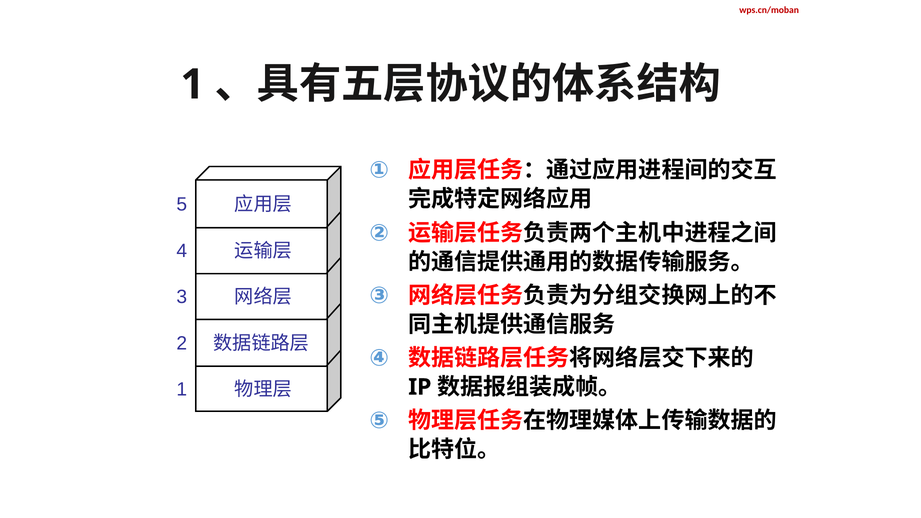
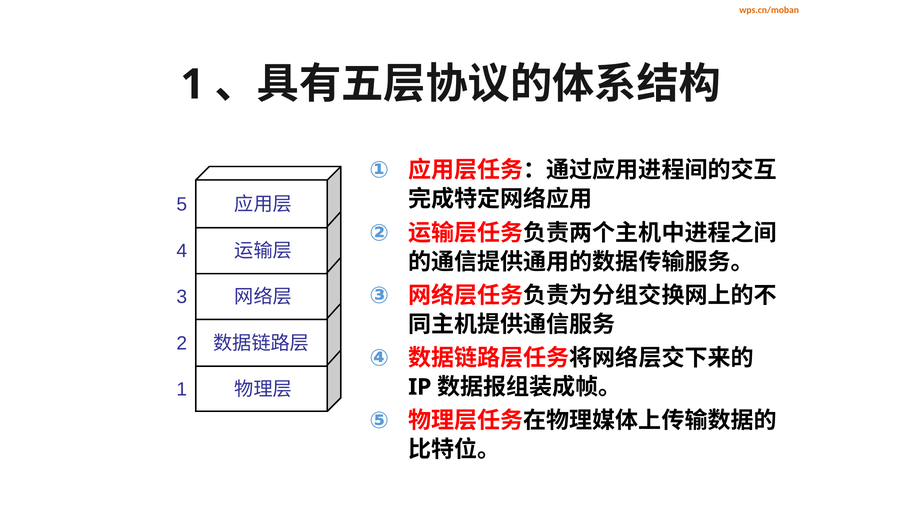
wps.cn/moban colour: red -> orange (769, 10)
